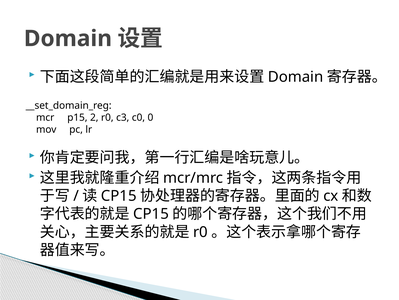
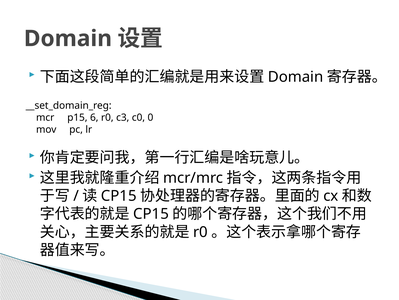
2: 2 -> 6 (94, 117)
